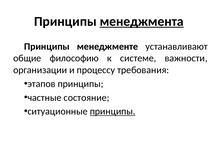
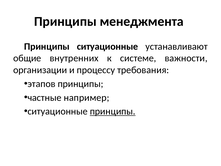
менеджмента underline: present -> none (142, 21)
Принципы менеджменте: менеджменте -> ситуационные (107, 46)
философию: философию -> внутренних (74, 58)
состояние: состояние -> например (86, 97)
